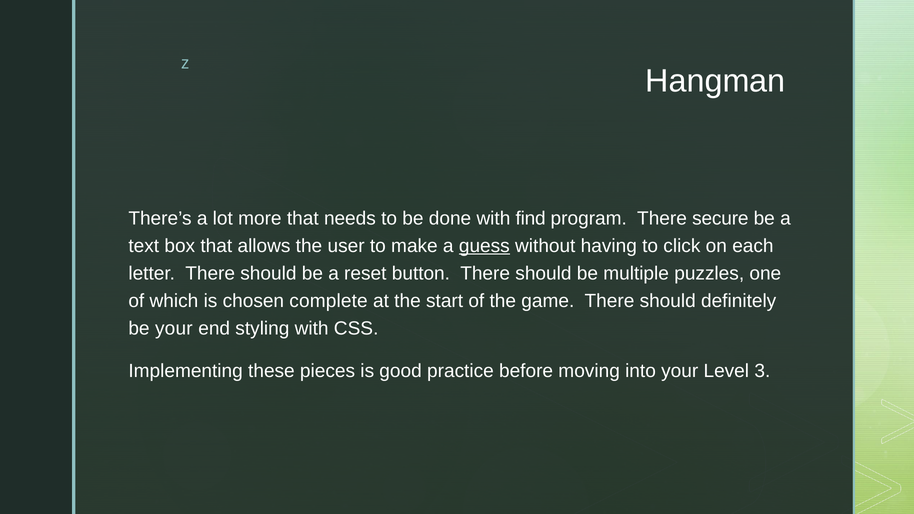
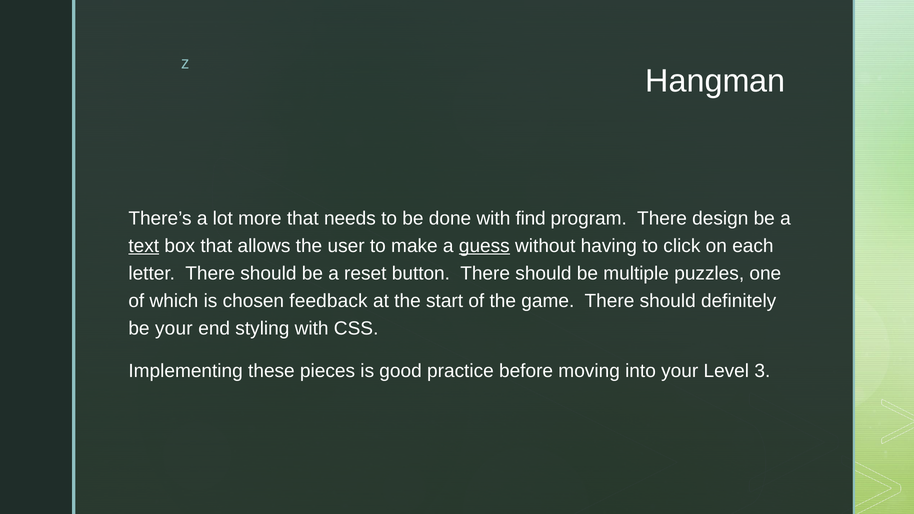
secure: secure -> design (720, 219)
text underline: none -> present (144, 246)
complete: complete -> feedback (328, 301)
